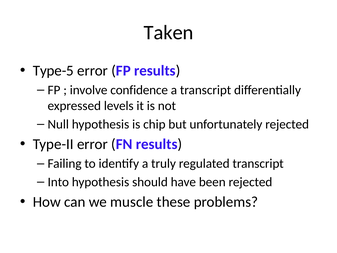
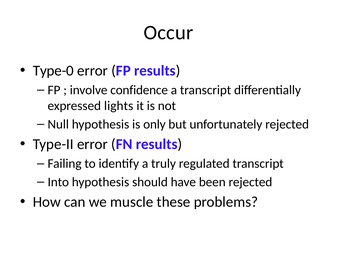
Taken: Taken -> Occur (168, 33)
Type-5: Type-5 -> Type-0 (53, 71)
levels: levels -> lights (119, 106)
chip: chip -> only (154, 124)
